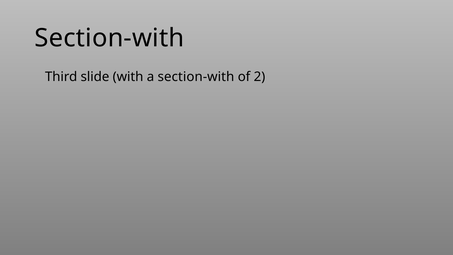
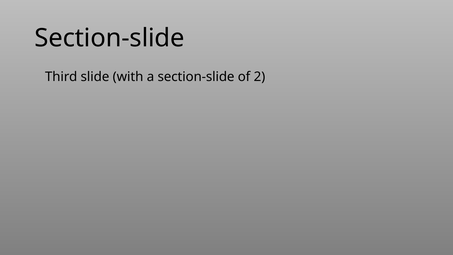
Section-with: Section-with -> Section-slide (110, 38)
a section-with: section-with -> section-slide (196, 77)
